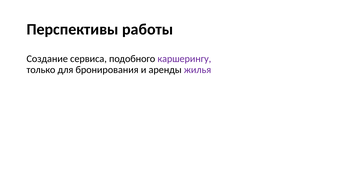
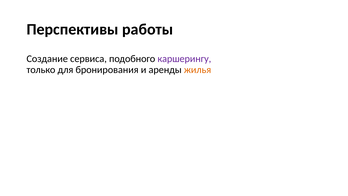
жилья colour: purple -> orange (198, 70)
